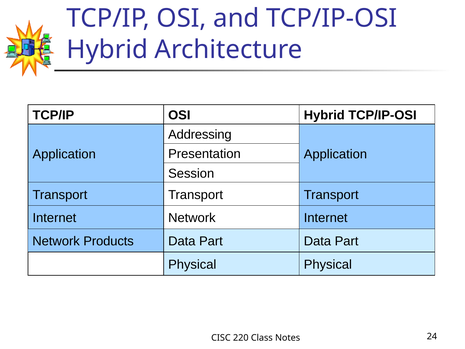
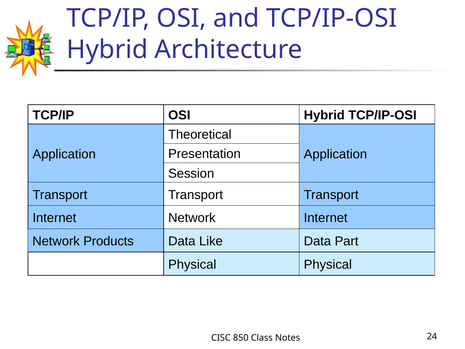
Addressing: Addressing -> Theoretical (200, 135)
Part: Part -> Like (211, 241)
220: 220 -> 850 (241, 338)
